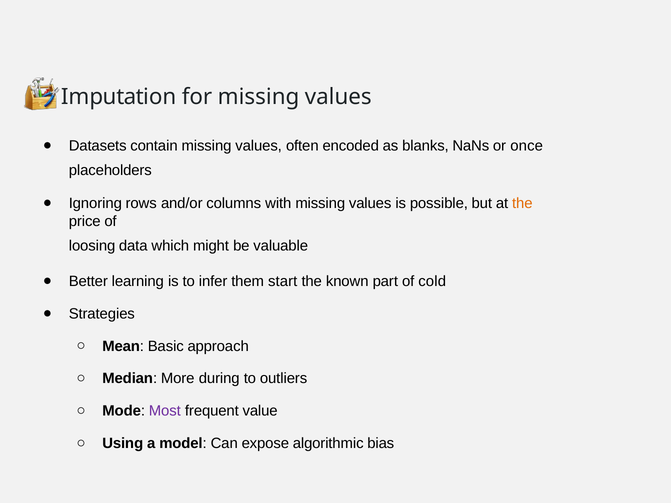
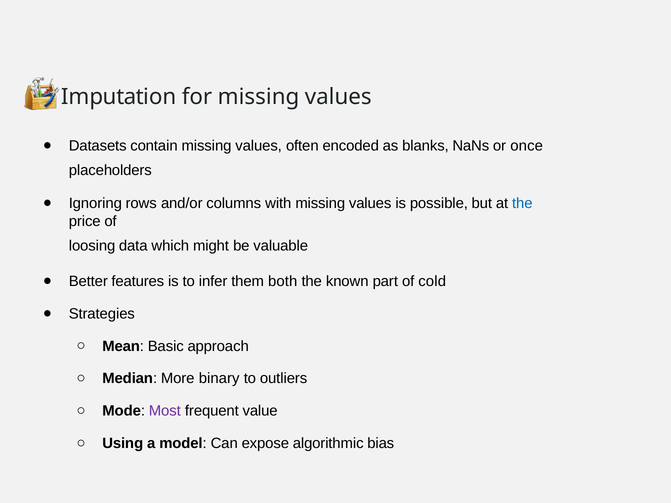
the colour: orange -> blue (522, 203)
learning: learning -> features (138, 281)
start: start -> both (283, 281)
during: during -> binary (219, 379)
